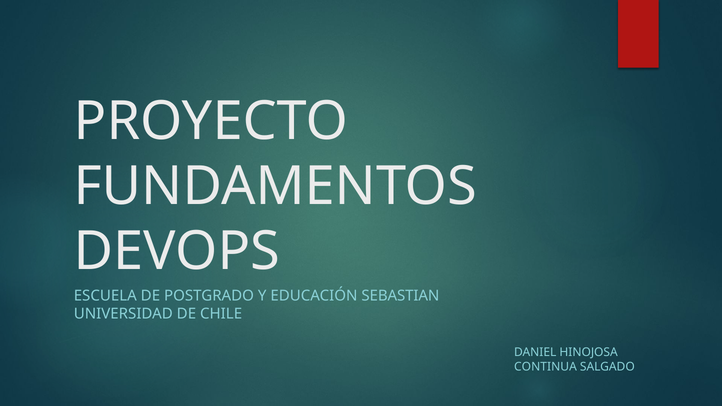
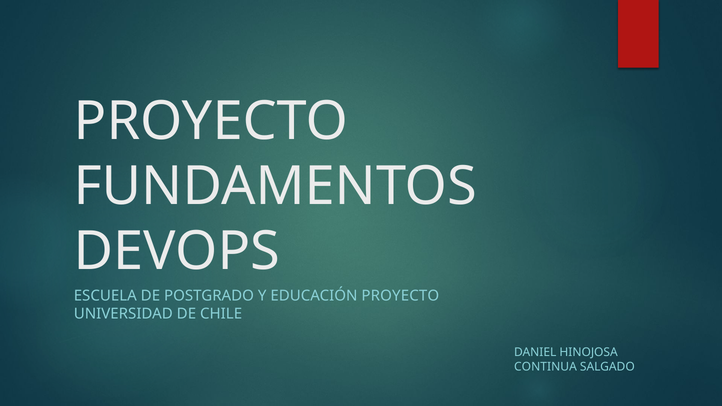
EDUCACIÓN SEBASTIAN: SEBASTIAN -> PROYECTO (400, 296)
